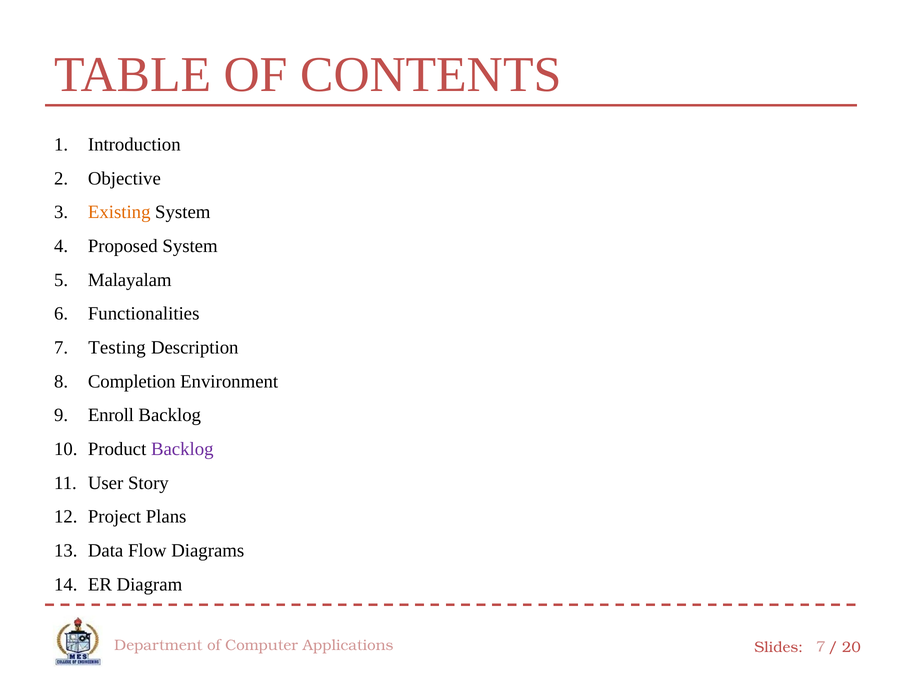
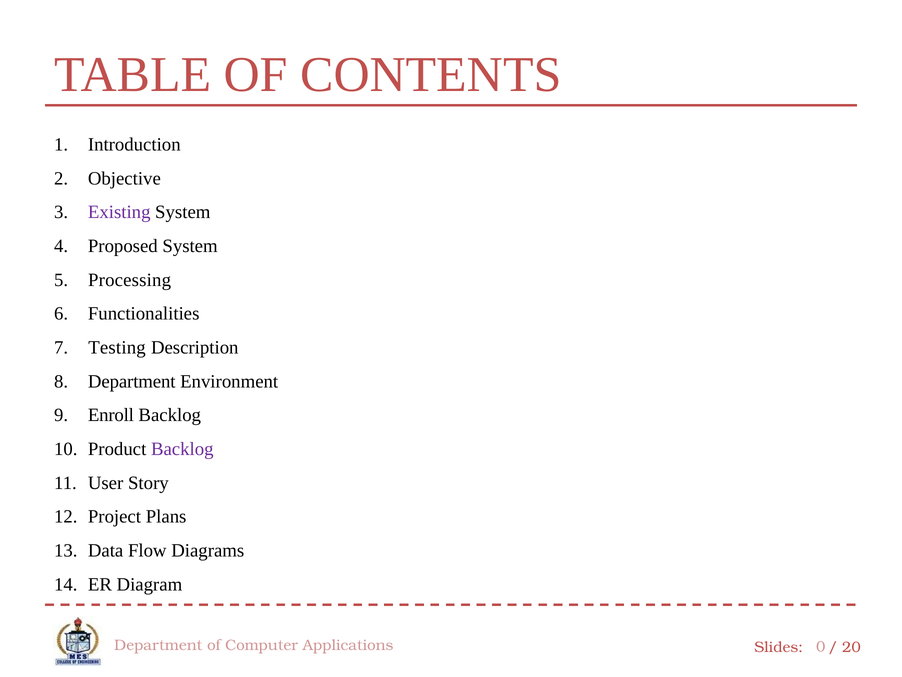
Existing colour: orange -> purple (119, 212)
Malayalam: Malayalam -> Processing (130, 280)
Completion: Completion -> Department (132, 381)
Applications 7: 7 -> 0 (821, 646)
